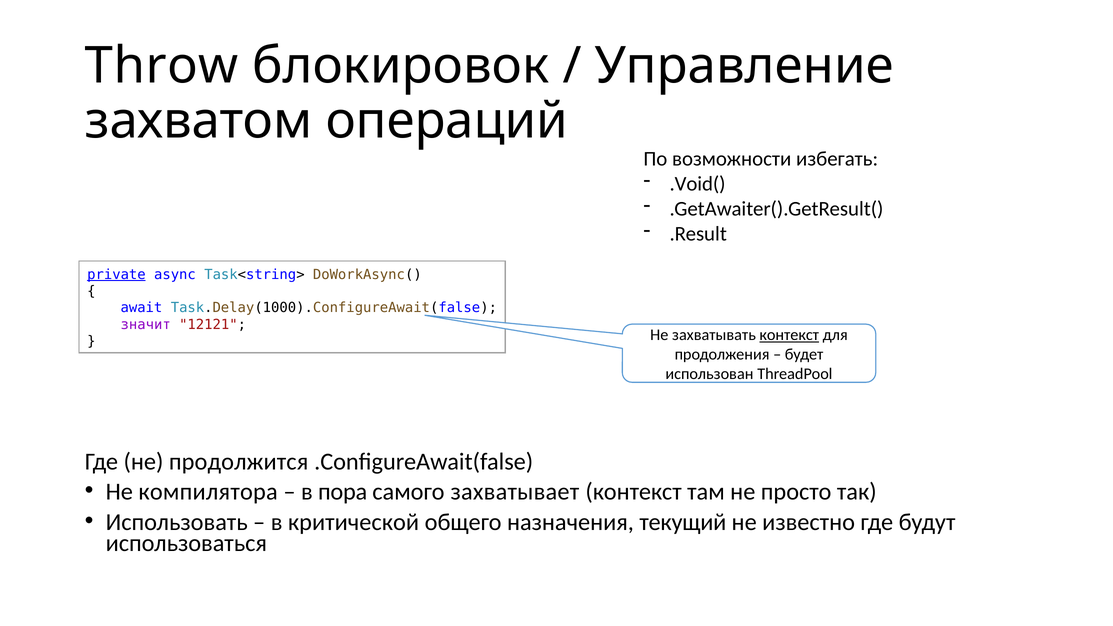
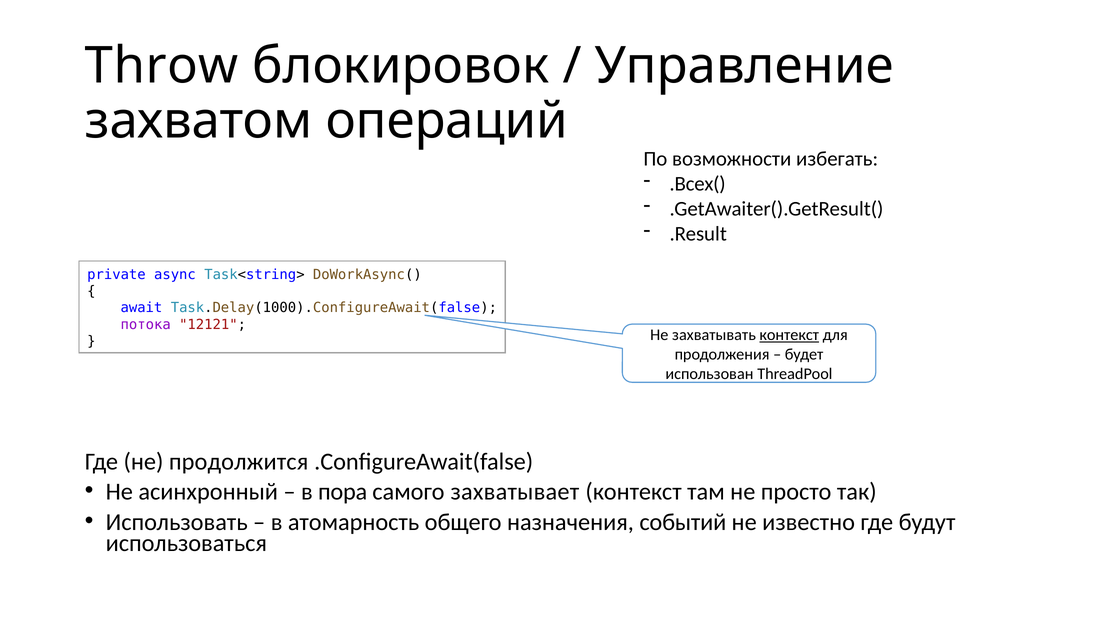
.Void(: .Void( -> .Всех( (698, 184)
private underline: present -> none (116, 274)
значит: значит -> потока (146, 325)
компилятора: компилятора -> асинхронный (208, 492)
критической: критической -> атомарность (354, 522)
текущий: текущий -> событий (683, 522)
